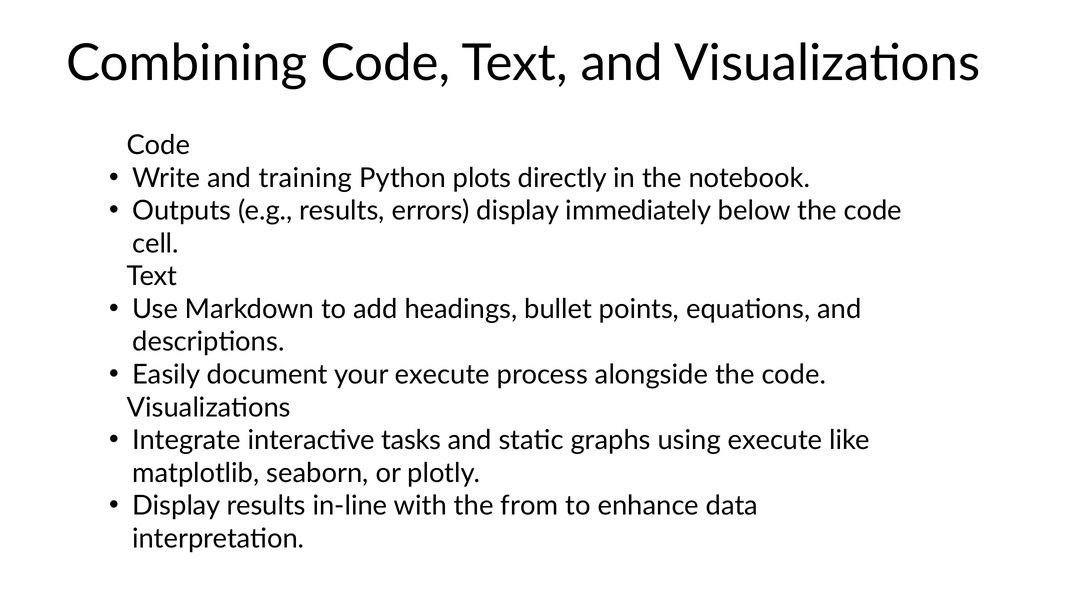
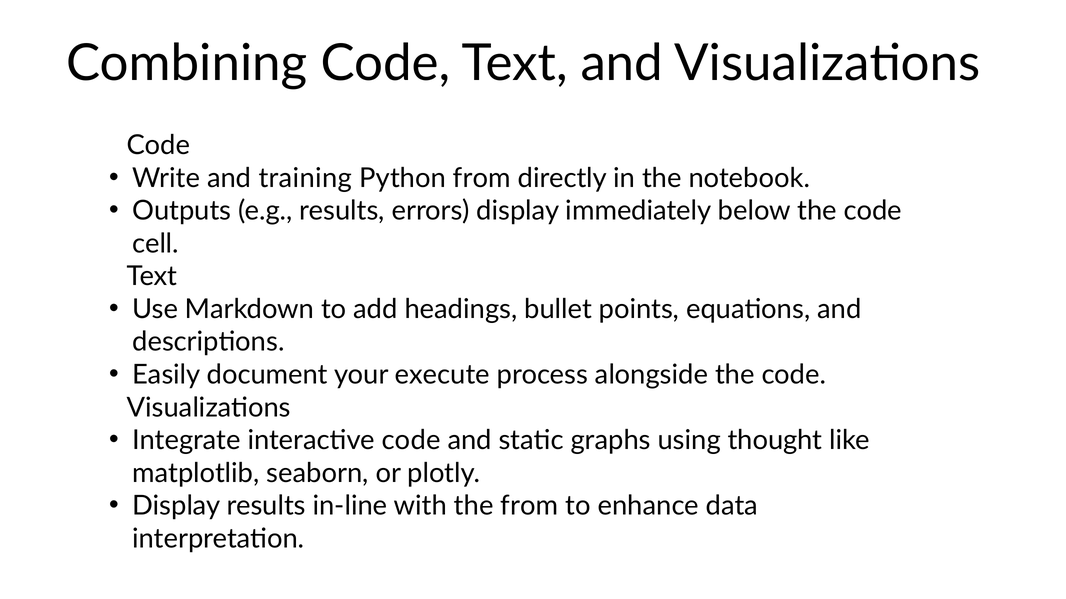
Python plots: plots -> from (482, 178)
interactive tasks: tasks -> code (411, 441)
using execute: execute -> thought (775, 441)
